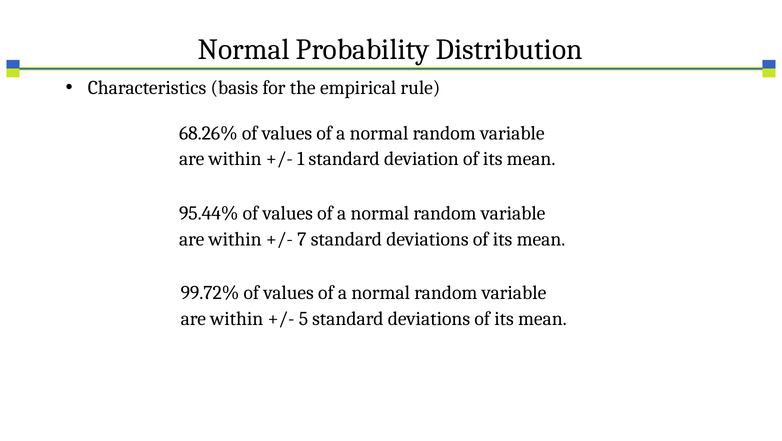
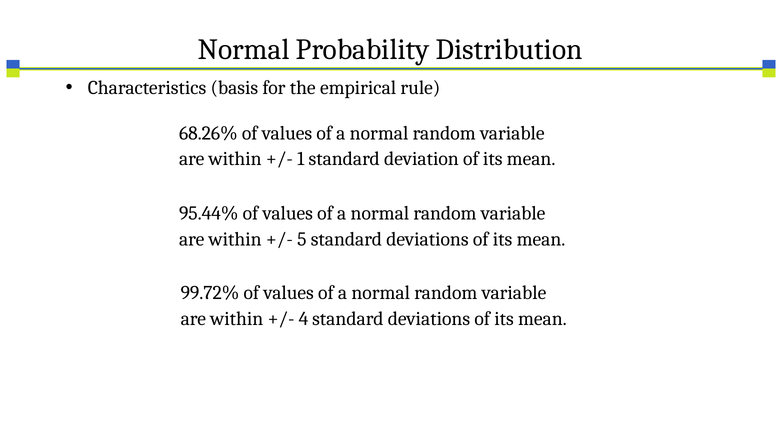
7: 7 -> 5 (302, 239)
5: 5 -> 4 (303, 319)
